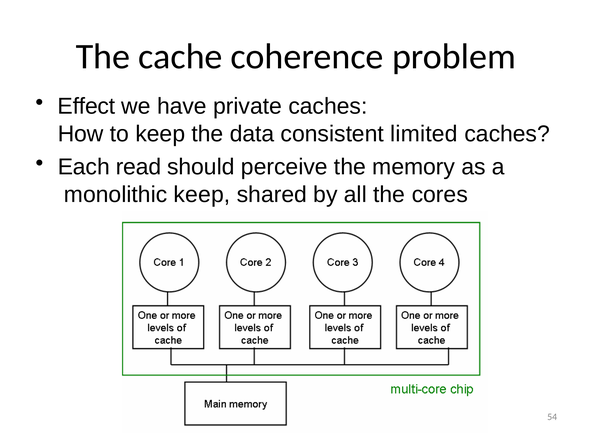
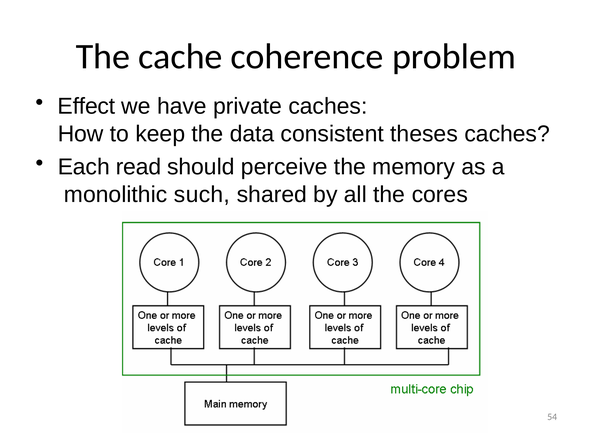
limited: limited -> theses (424, 134)
monolithic keep: keep -> such (202, 195)
